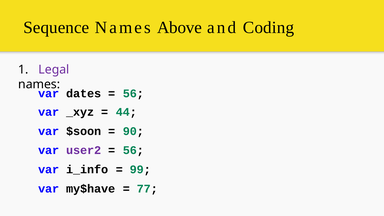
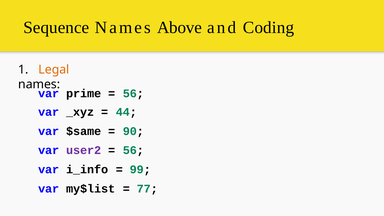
Legal colour: purple -> orange (54, 70)
dates: dates -> prime (84, 94)
$soon: $soon -> $same (84, 131)
my$have: my$have -> my$list (91, 189)
